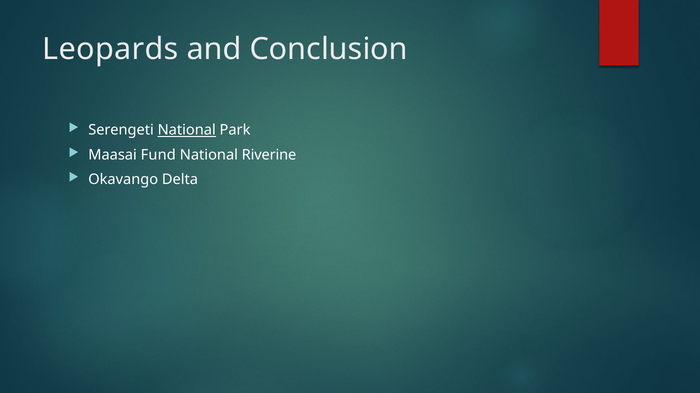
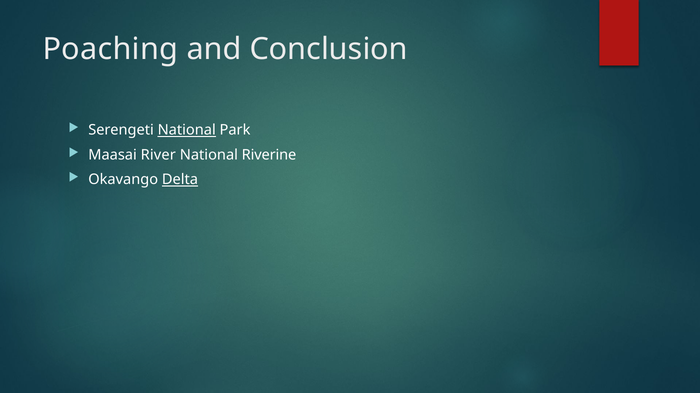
Leopards: Leopards -> Poaching (110, 49)
Fund: Fund -> River (158, 155)
Delta underline: none -> present (180, 180)
